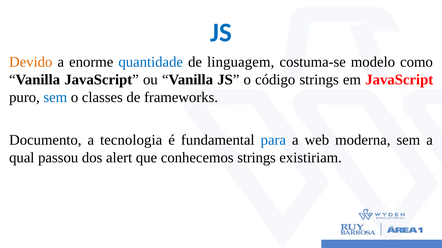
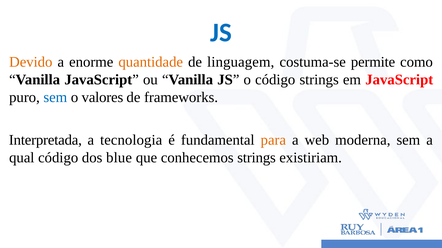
quantidade colour: blue -> orange (151, 62)
modelo: modelo -> permite (373, 62)
classes: classes -> valores (102, 98)
Documento: Documento -> Interpretada (45, 140)
para colour: blue -> orange (273, 140)
qual passou: passou -> código (58, 158)
alert: alert -> blue (119, 158)
